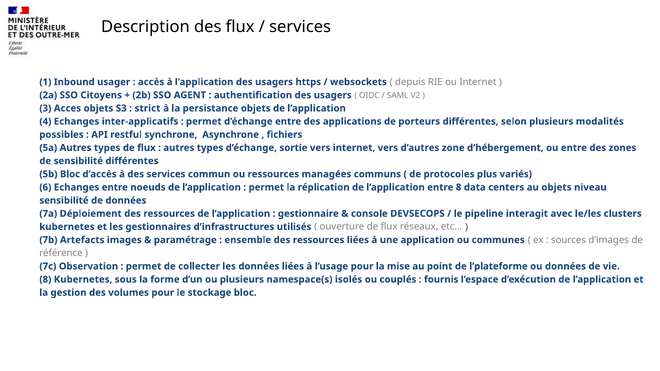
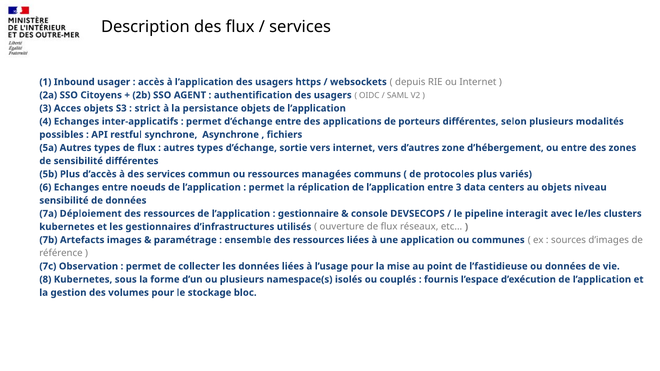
5b Bloc: Bloc -> Plus (70, 174)
entre 8: 8 -> 3 (459, 187)
l’plateforme: l’plateforme -> l’fastidieuse (498, 266)
